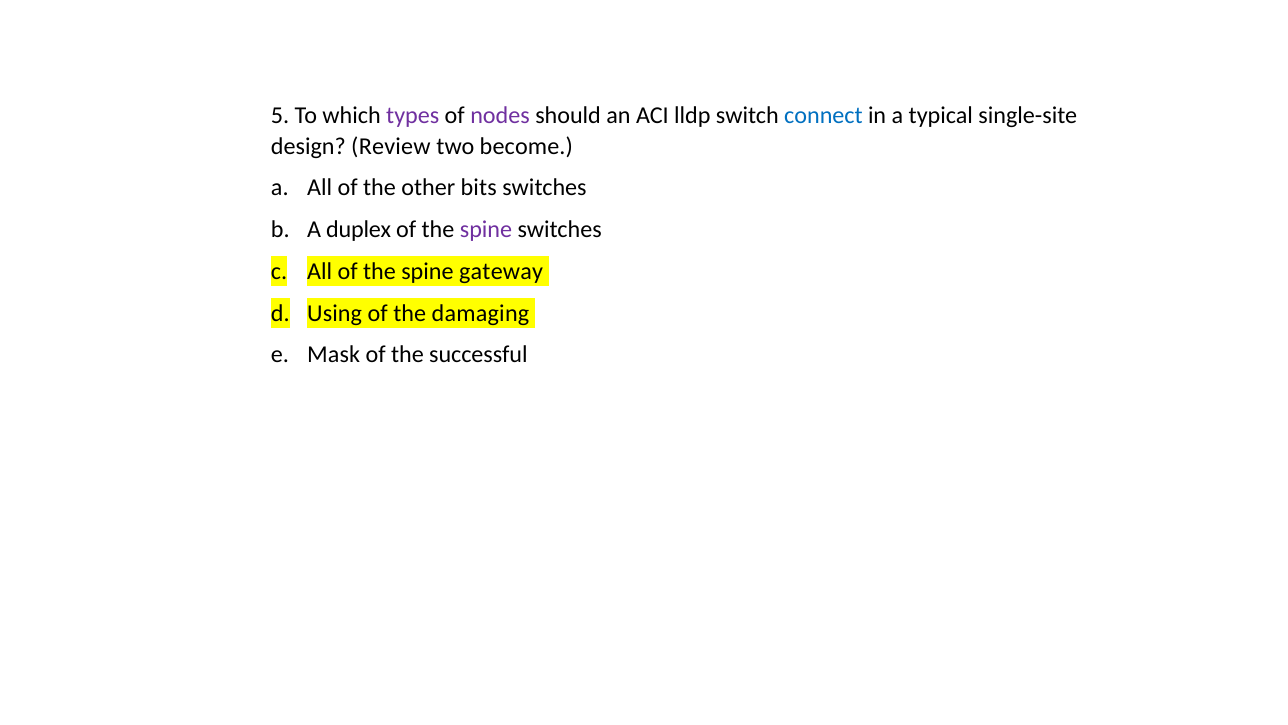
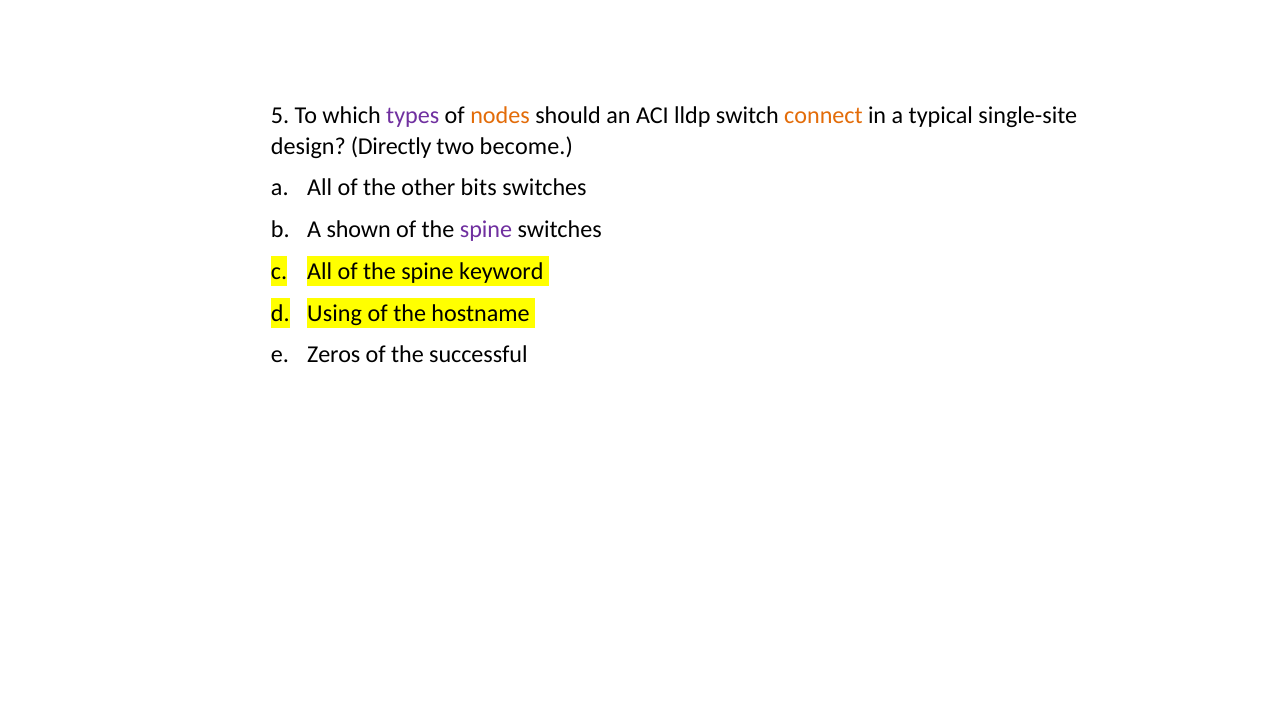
nodes colour: purple -> orange (500, 115)
connect colour: blue -> orange (823, 115)
Review: Review -> Directly (391, 146)
duplex: duplex -> shown (359, 229)
gateway: gateway -> keyword (501, 271)
damaging: damaging -> hostname (481, 313)
Mask: Mask -> Zeros (334, 355)
